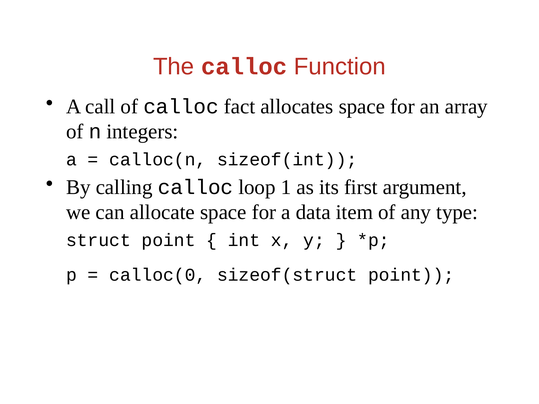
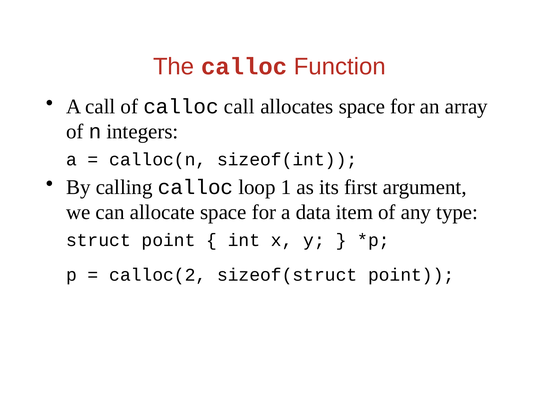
calloc fact: fact -> call (239, 107)
calloc(0: calloc(0 -> calloc(2 (158, 275)
